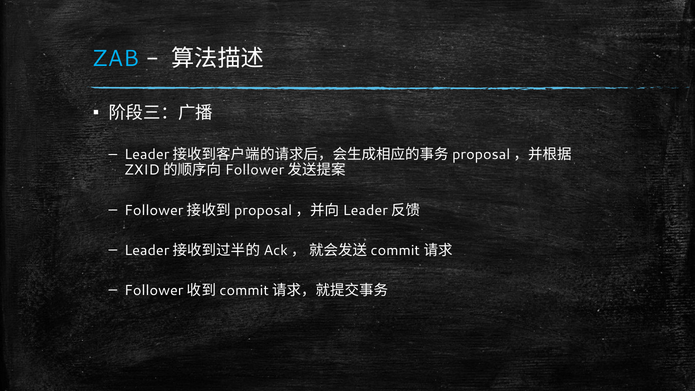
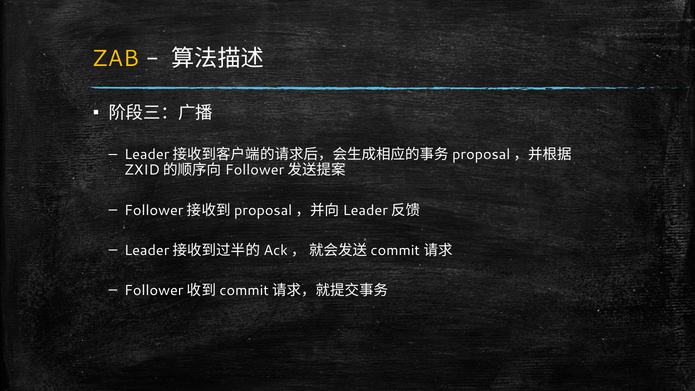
ZAB colour: light blue -> yellow (116, 59)
